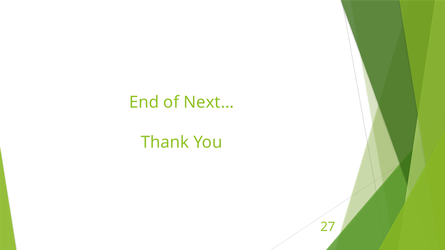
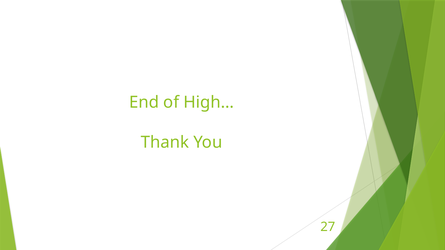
Next…: Next… -> High… (209, 102)
